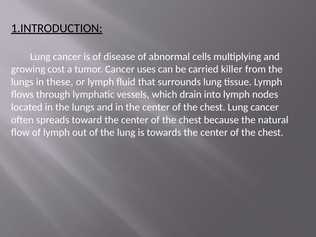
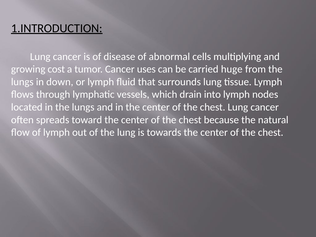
killer: killer -> huge (232, 69)
these: these -> down (60, 82)
